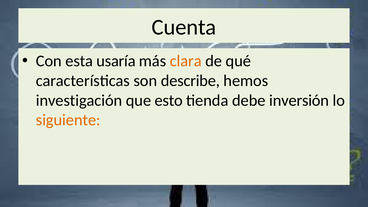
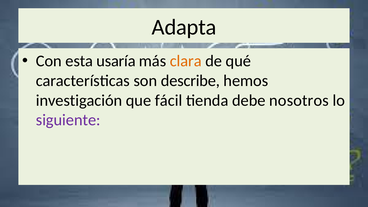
Cuenta: Cuenta -> Adapta (184, 27)
esto: esto -> fácil (169, 100)
inversión: inversión -> nosotros (299, 100)
siguiente colour: orange -> purple (68, 120)
